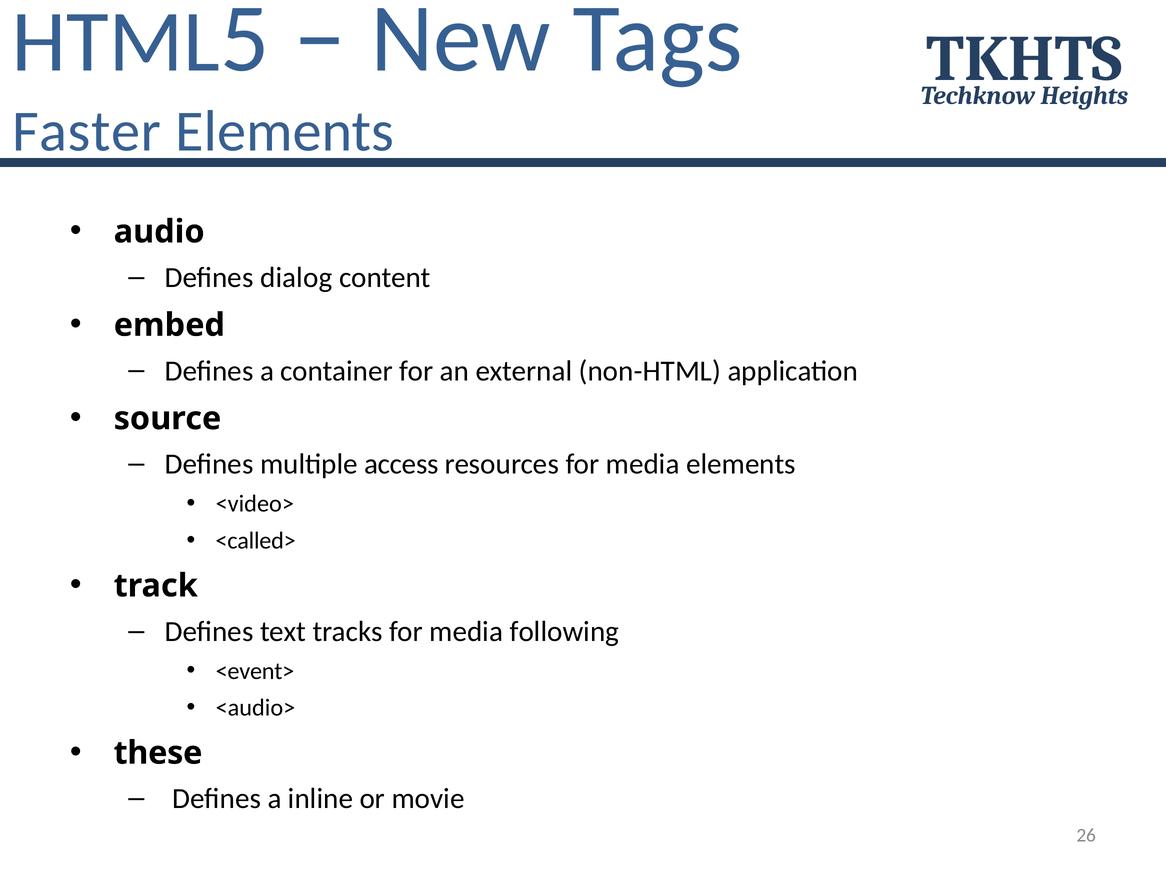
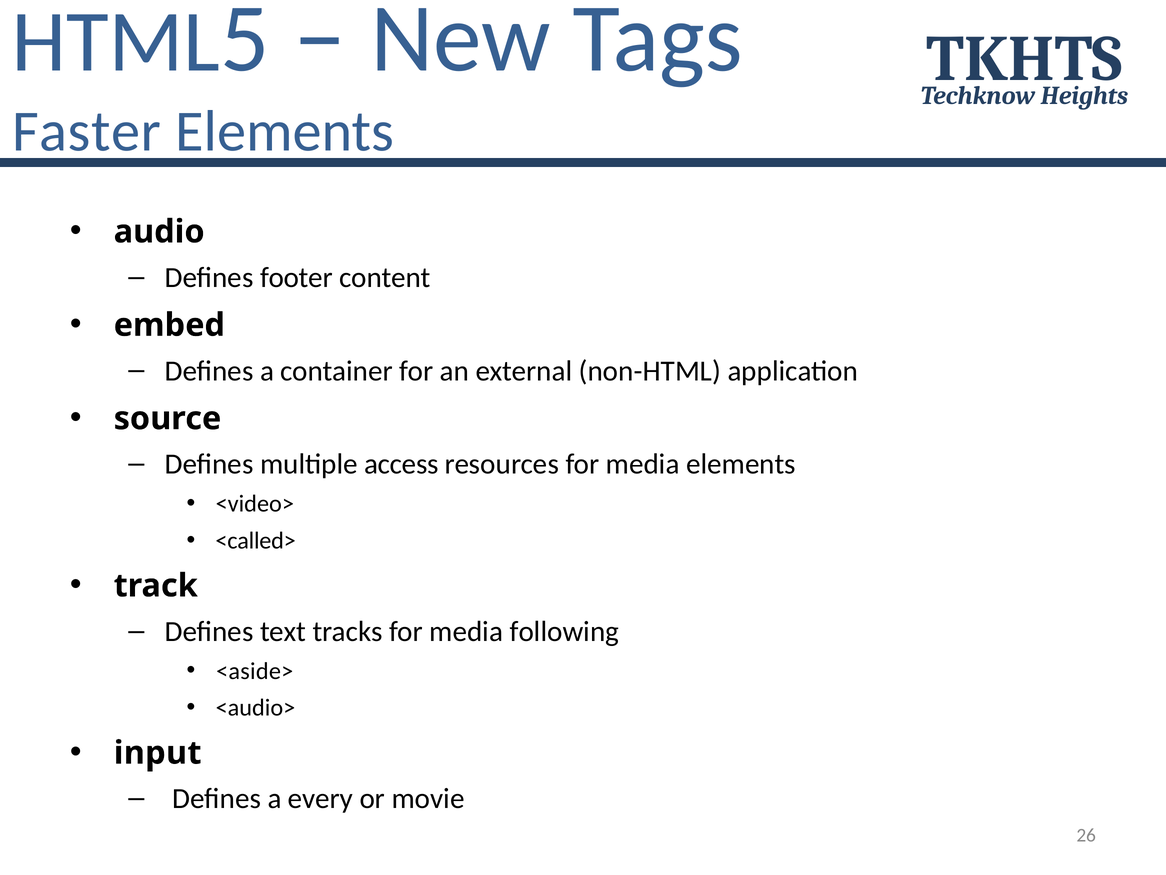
dialog: dialog -> footer (296, 277)
<event>: <event> -> <aside> (255, 671)
these: these -> input (158, 753)
inline: inline -> every (321, 798)
